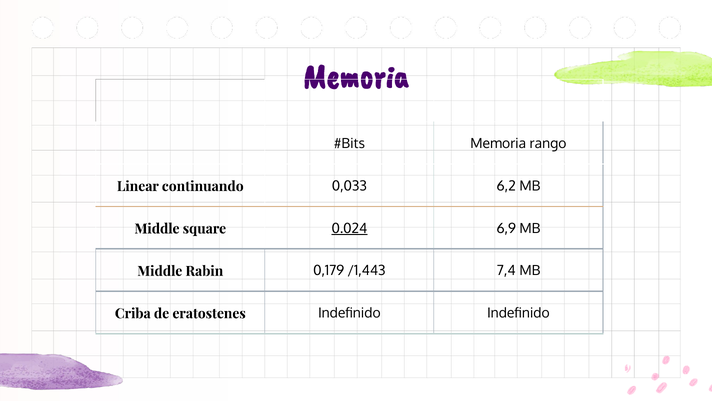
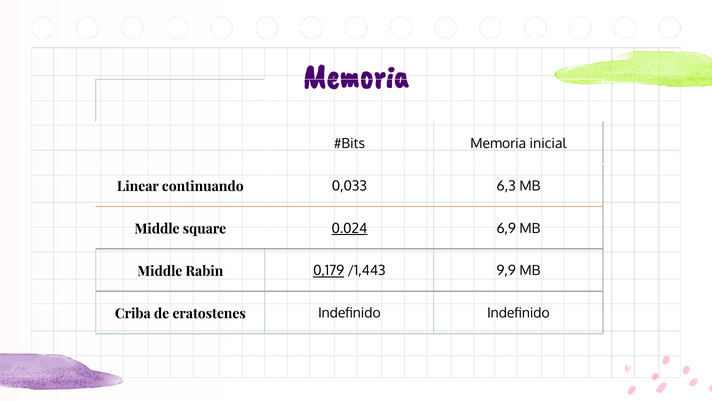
rango: rango -> inicial (548, 143)
6,2: 6,2 -> 6,3 (506, 186)
0,179 underline: none -> present (329, 271)
7,4: 7,4 -> 9,9 (506, 271)
